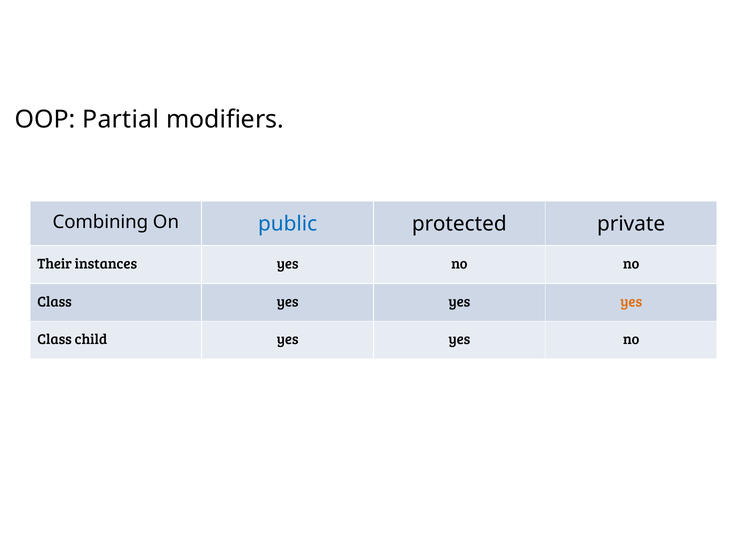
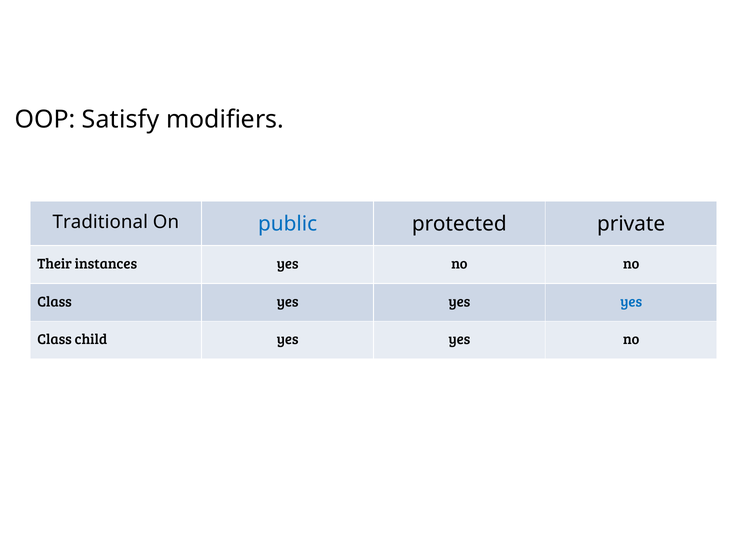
Partial: Partial -> Satisfy (121, 120)
Combining: Combining -> Traditional (100, 222)
yes colour: orange -> blue (631, 302)
